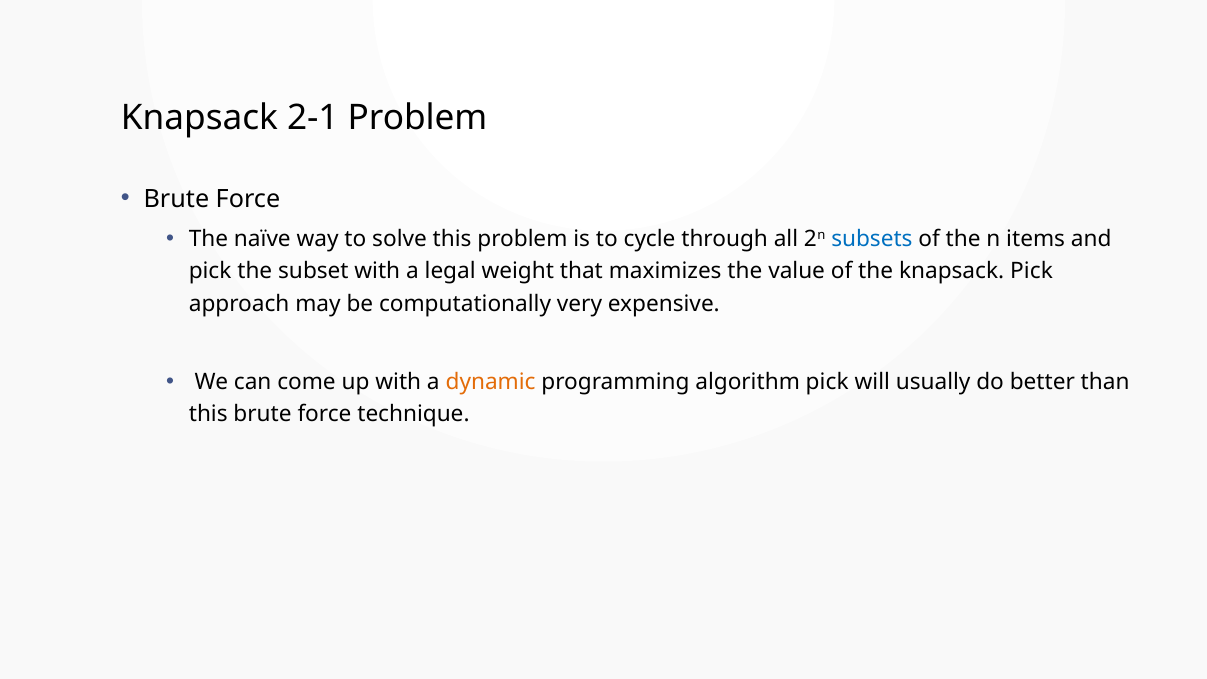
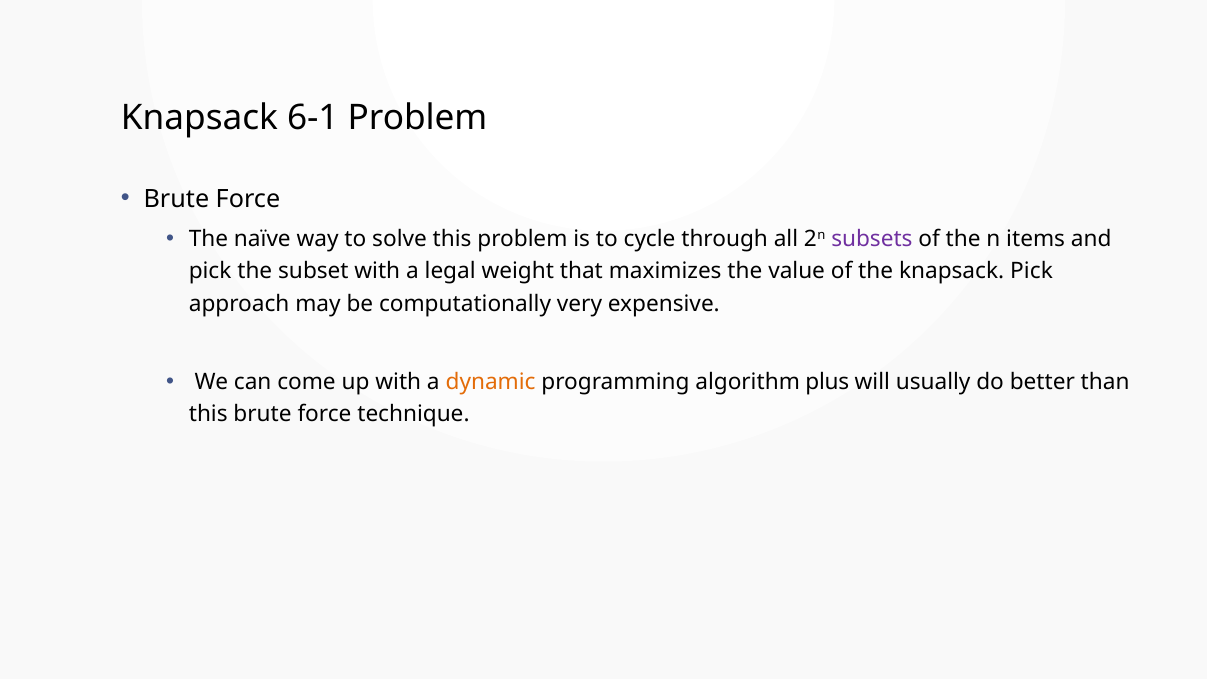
2-1: 2-1 -> 6-1 (313, 118)
subsets colour: blue -> purple (872, 239)
algorithm pick: pick -> plus (827, 382)
